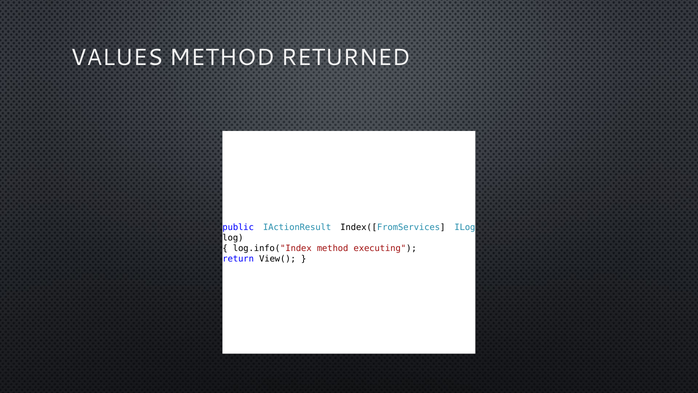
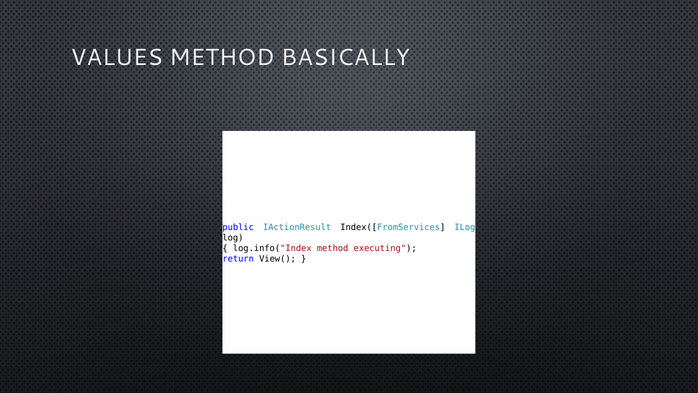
RETURNED: RETURNED -> BASICALLY (345, 57)
